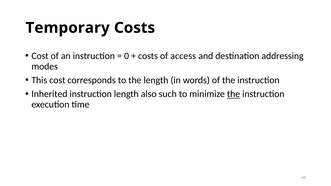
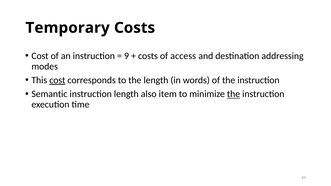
0: 0 -> 9 (127, 56)
cost underline: none -> present (57, 80)
Inherited: Inherited -> Semantic (49, 94)
such: such -> item (168, 94)
